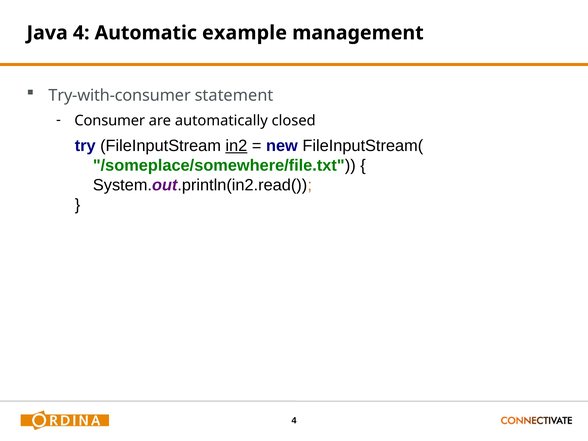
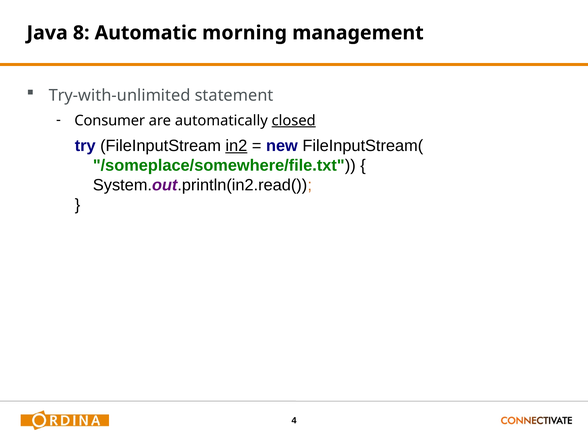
Java 4: 4 -> 8 (81, 33)
example: example -> morning (245, 33)
Try-with-consumer: Try-with-consumer -> Try-with-unlimited (120, 96)
closed underline: none -> present (294, 121)
